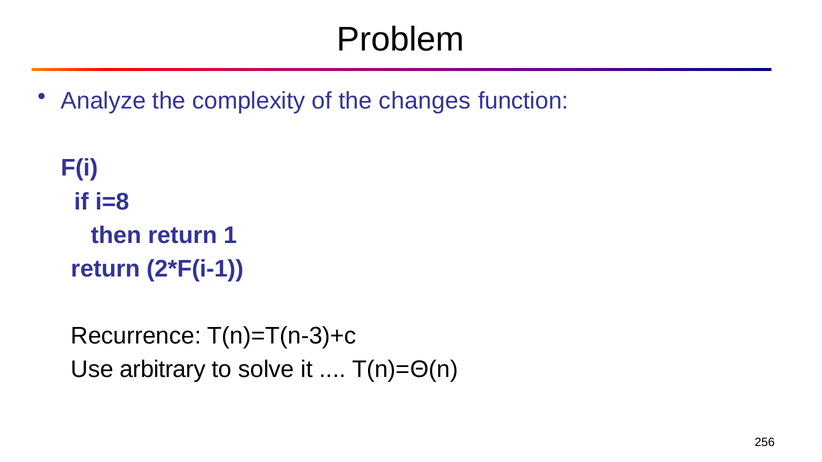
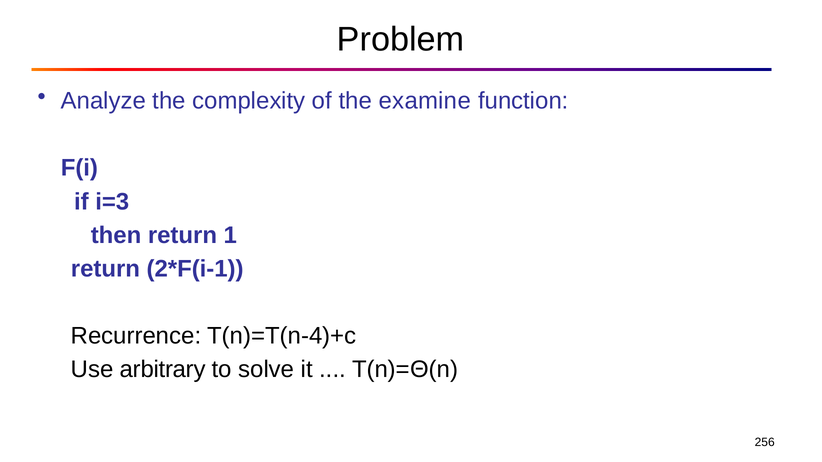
changes: changes -> examine (425, 101)
i=8: i=8 -> i=3 (112, 202)
T(n)=T(n-3)+c: T(n)=T(n-3)+c -> T(n)=T(n-4)+c (282, 336)
